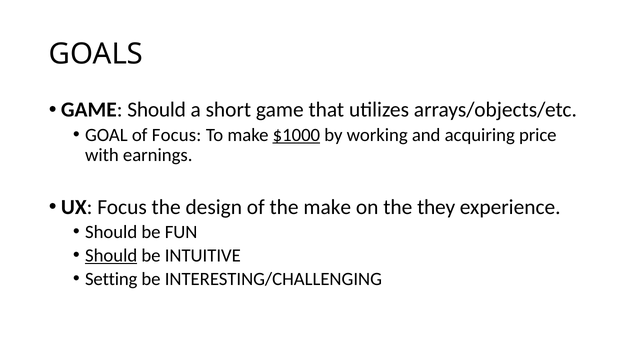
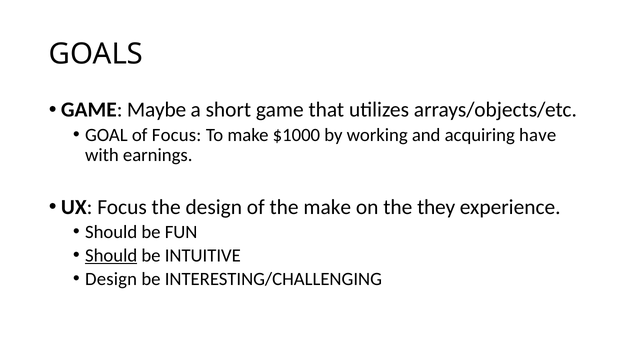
GAME Should: Should -> Maybe (157, 110)
$1000 underline: present -> none (296, 135)
price: price -> have (538, 135)
Setting: Setting -> Design (111, 279)
